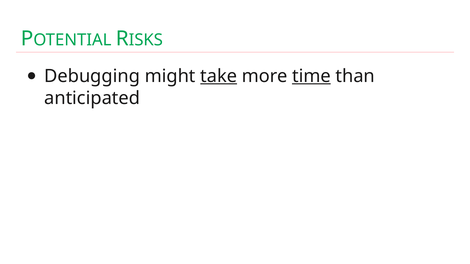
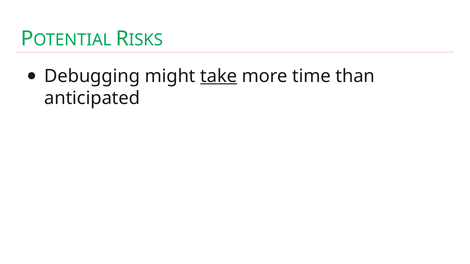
time underline: present -> none (311, 76)
